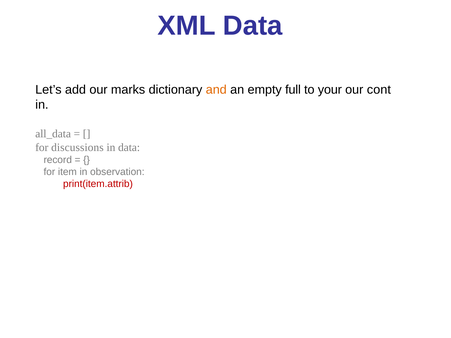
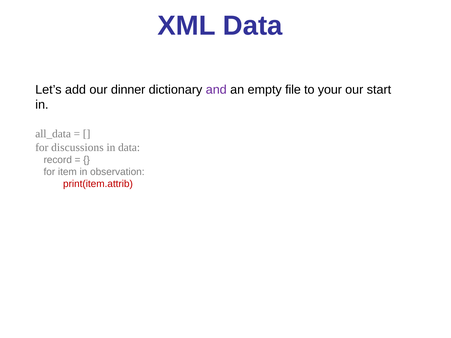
marks: marks -> dinner (128, 90)
and colour: orange -> purple (216, 90)
full: full -> file (293, 90)
cont: cont -> start (379, 90)
